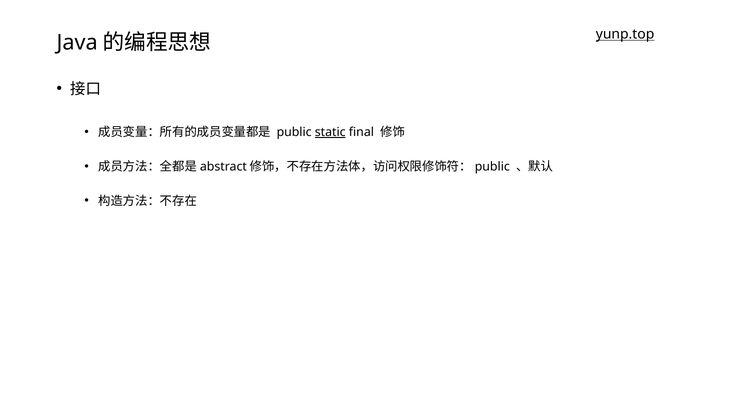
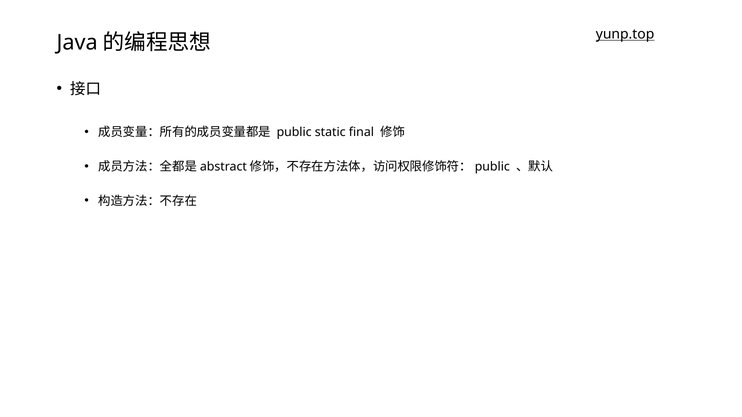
static underline: present -> none (330, 132)
